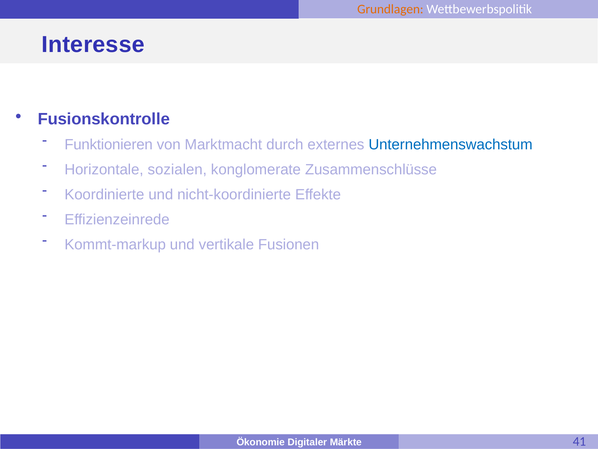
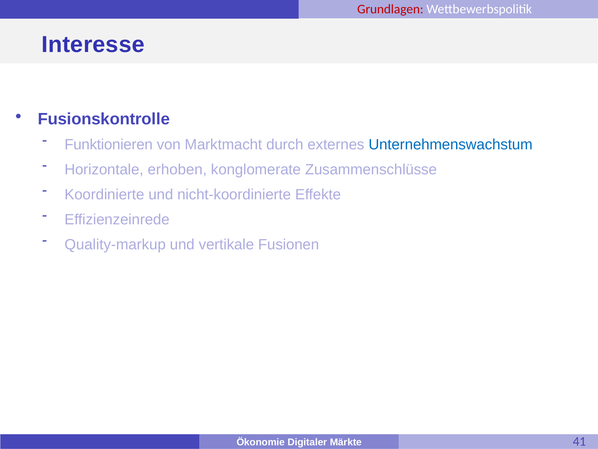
Grundlagen colour: orange -> red (390, 9)
sozialen: sozialen -> erhoben (177, 170)
Kommt-markup: Kommt-markup -> Quality-markup (115, 244)
